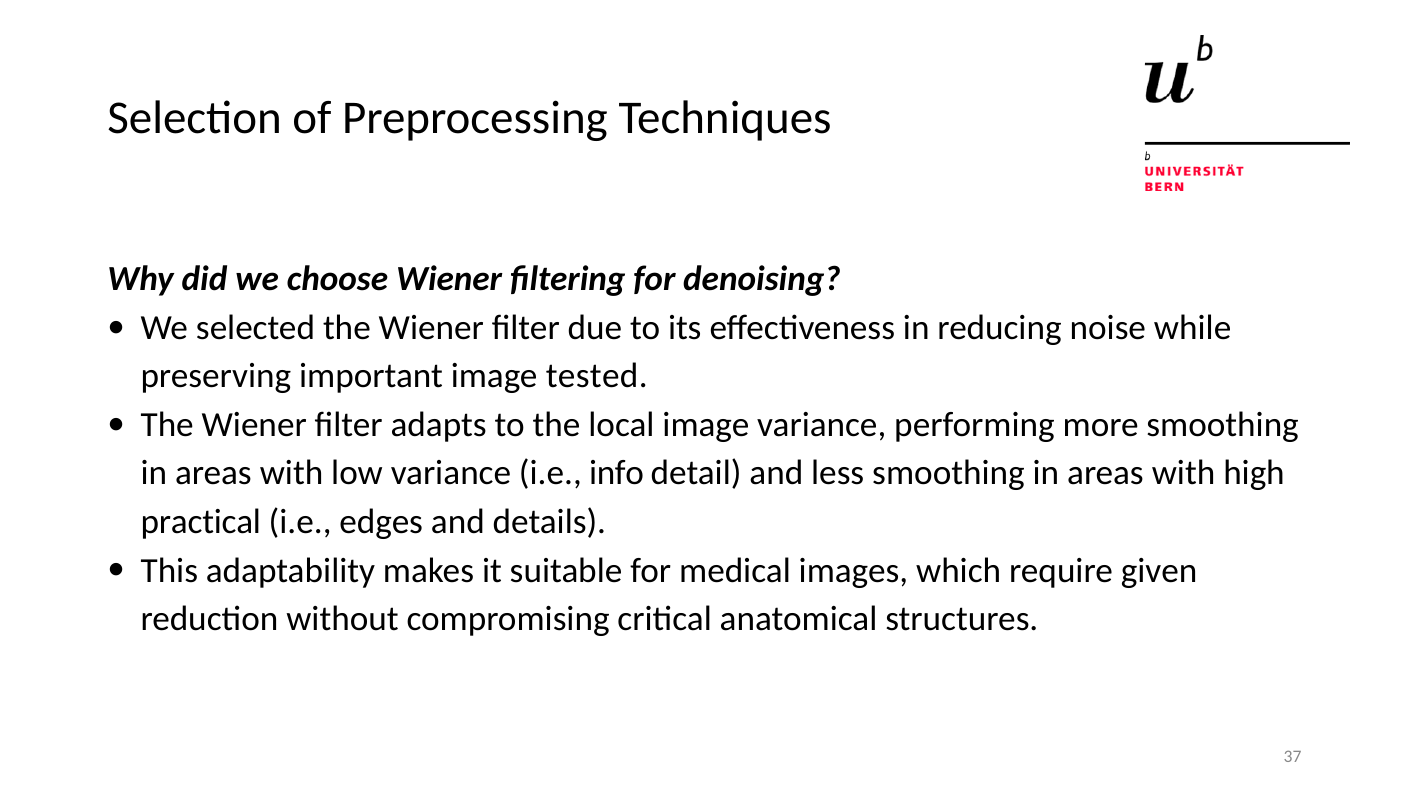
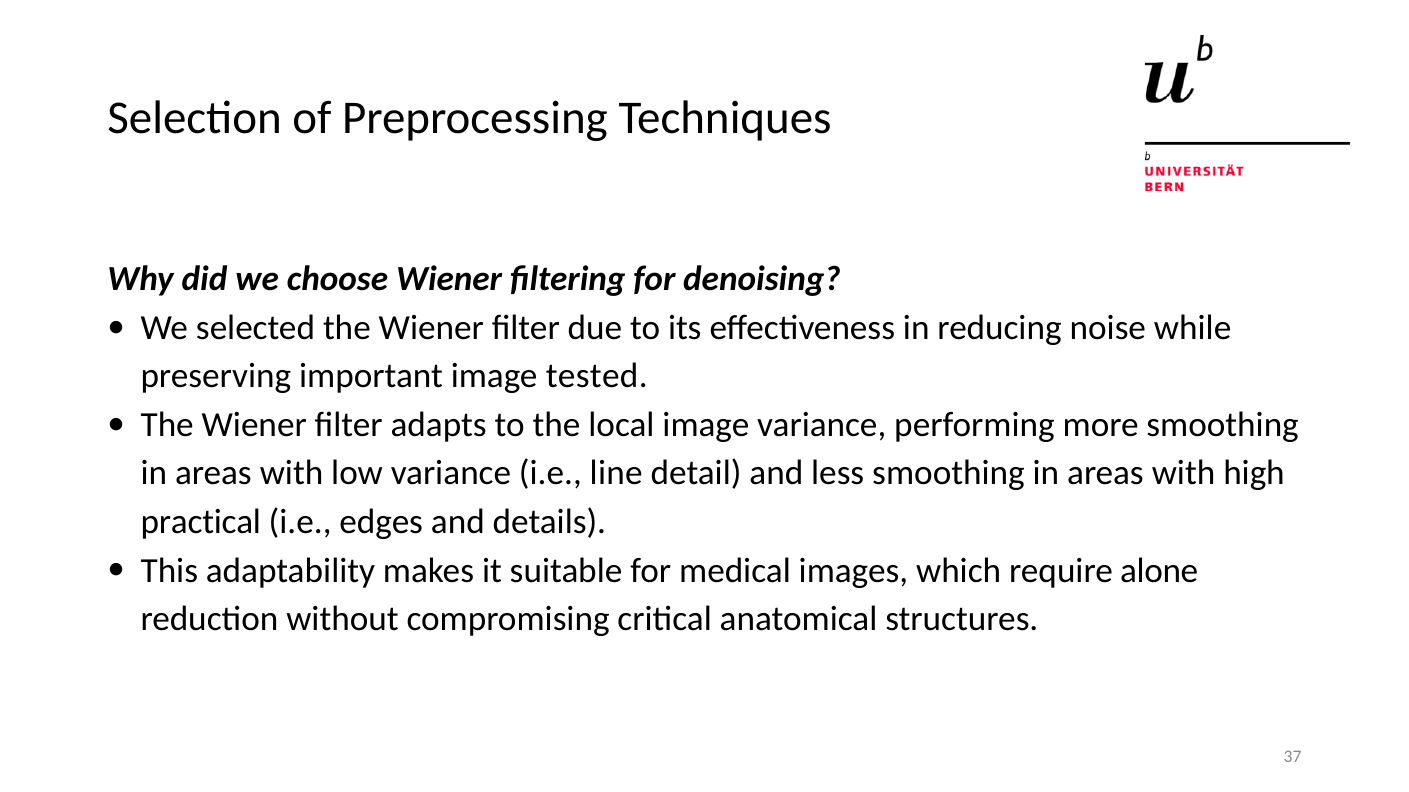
info: info -> line (616, 474)
given: given -> alone (1159, 571)
